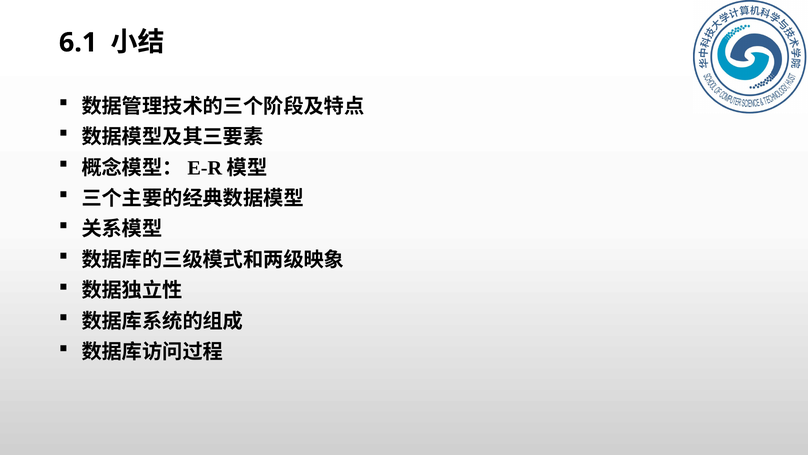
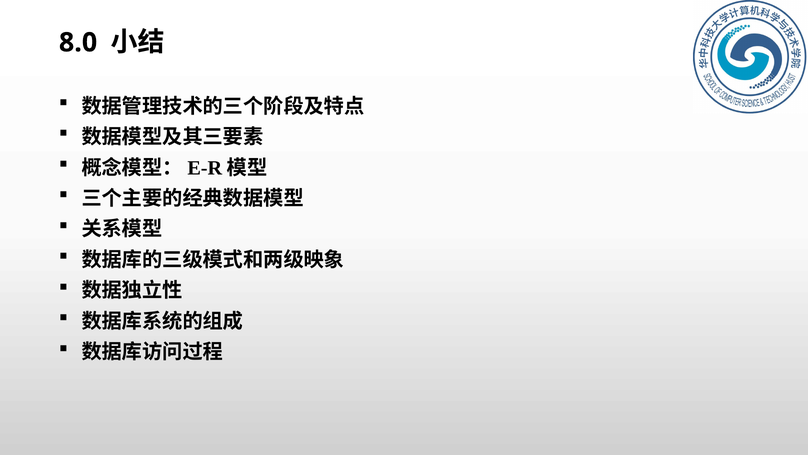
6.1: 6.1 -> 8.0 (78, 42)
